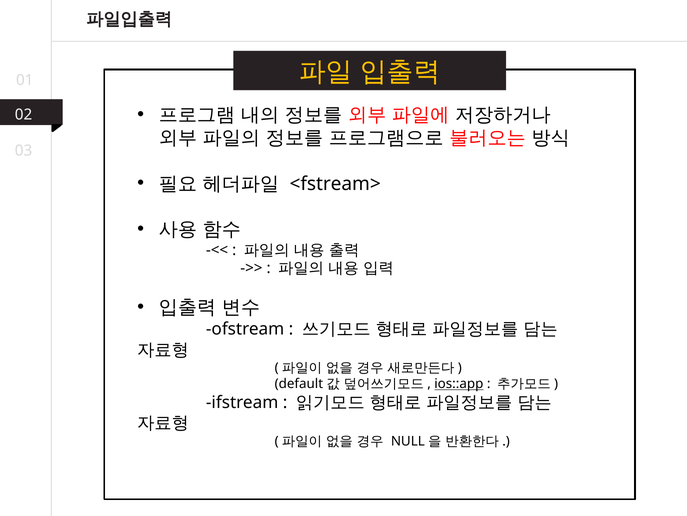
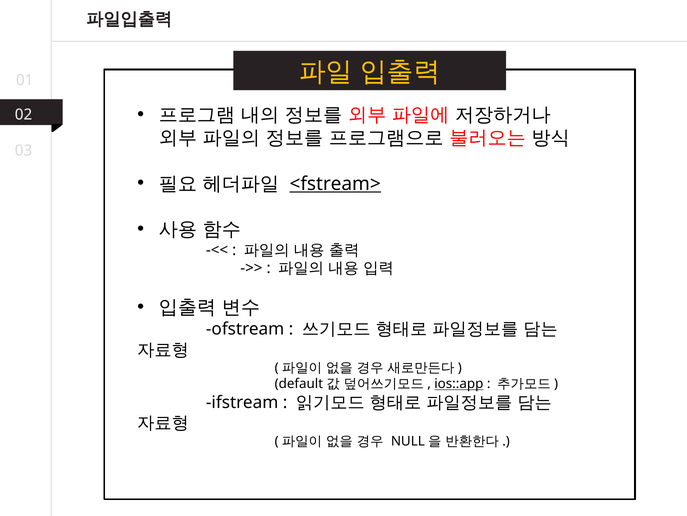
<fstream> underline: none -> present (335, 183)
